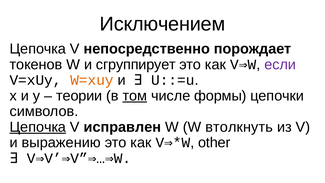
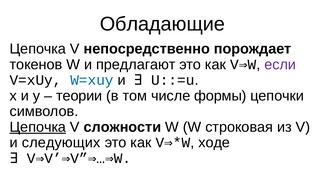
Исключением: Исключением -> Обладающие (162, 24)
сгруппирует: сгруппирует -> предлагают (136, 64)
W=xuy colour: orange -> blue (92, 80)
том underline: present -> none (135, 96)
исправлен: исправлен -> сложности (122, 127)
втолкнуть: втолкнуть -> строковая (239, 127)
выражению: выражению -> следующих (61, 143)
other: other -> ходе (214, 143)
